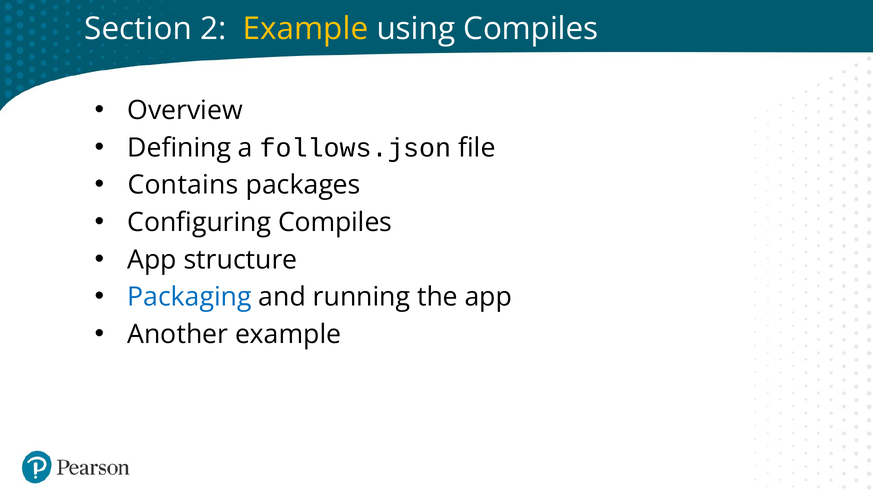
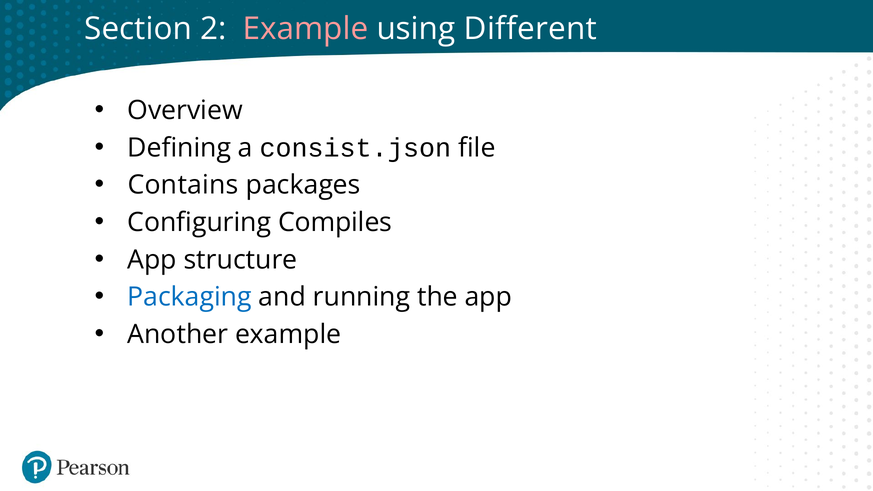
Example colour: yellow -> pink (305, 29)
using Compiles: Compiles -> Different (531, 29)
follows.json: follows.json -> consist.json (356, 148)
